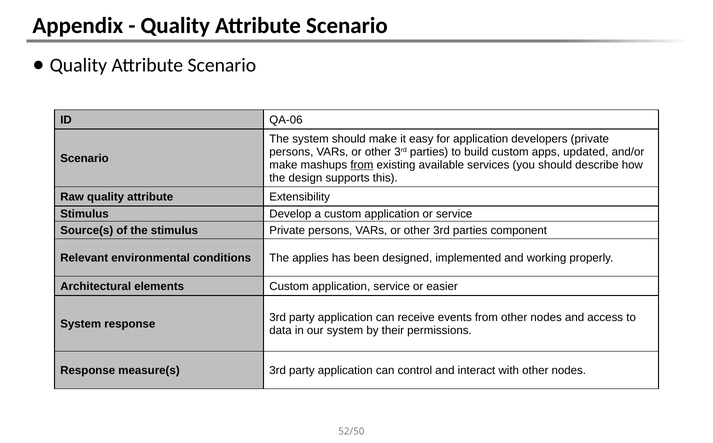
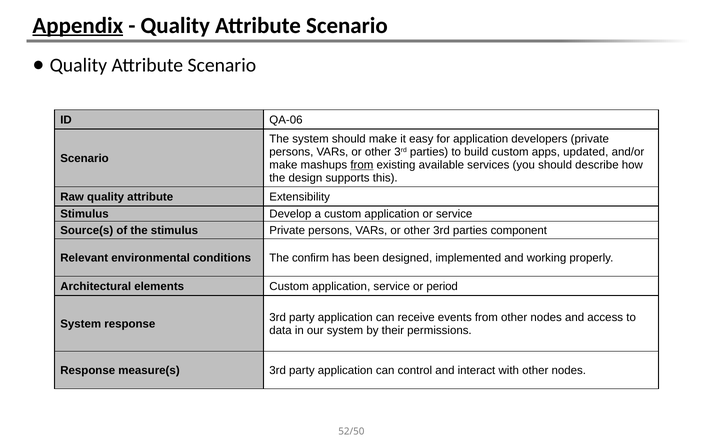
Appendix underline: none -> present (78, 25)
applies: applies -> confirm (311, 258)
easier: easier -> period (442, 286)
